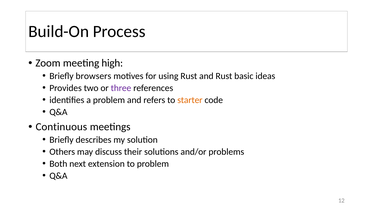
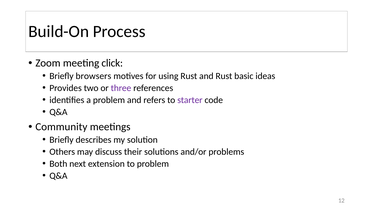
high: high -> click (112, 63)
starter colour: orange -> purple (190, 100)
Continuous: Continuous -> Community (61, 127)
